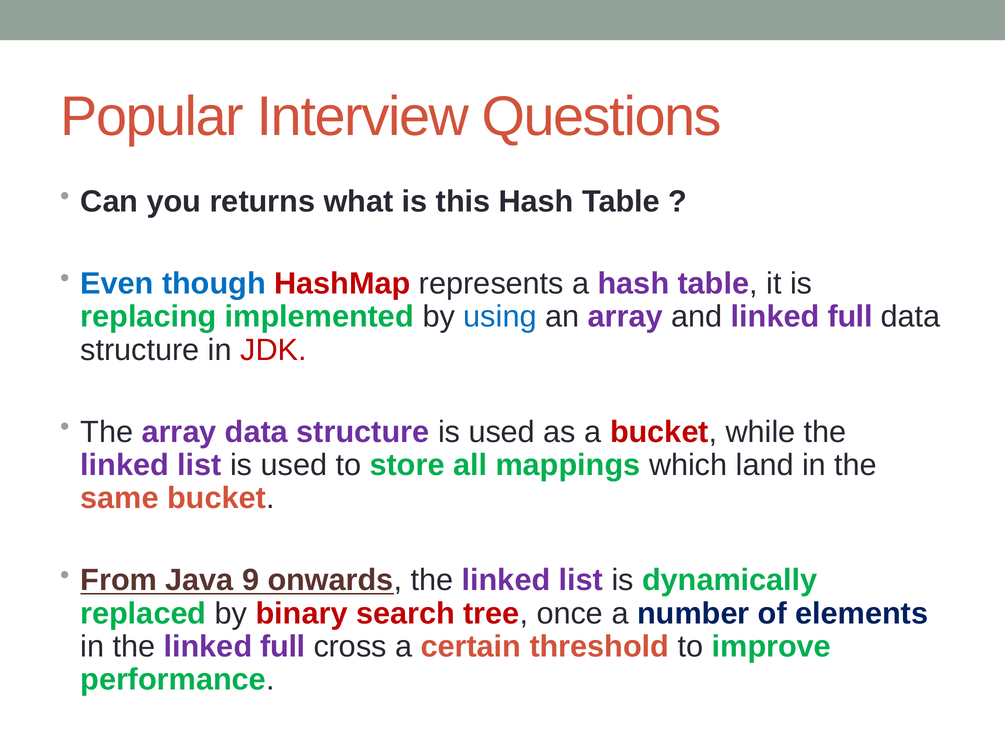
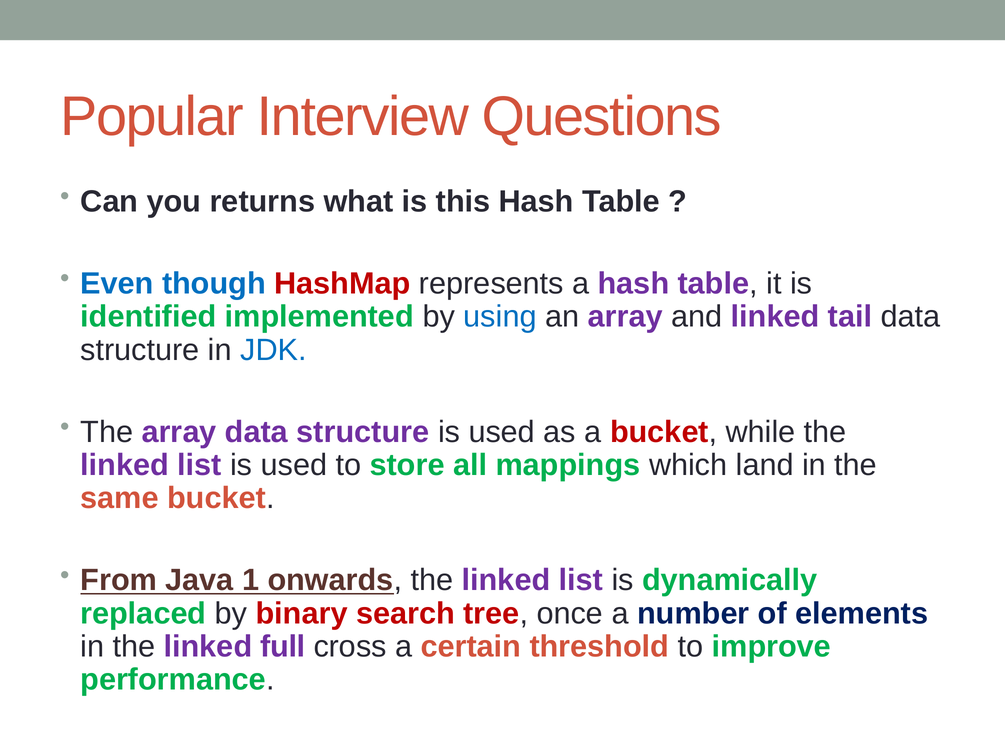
replacing: replacing -> identified (148, 317)
and linked full: full -> tail (850, 317)
JDK colour: red -> blue (273, 350)
9: 9 -> 1 (251, 580)
